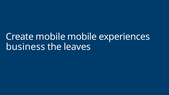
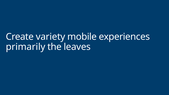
Create mobile: mobile -> variety (51, 37)
business: business -> primarily (26, 47)
